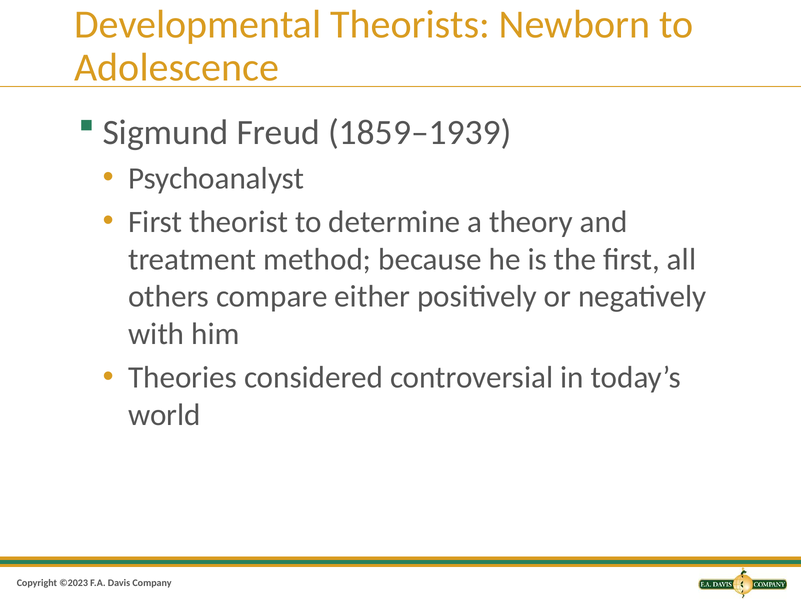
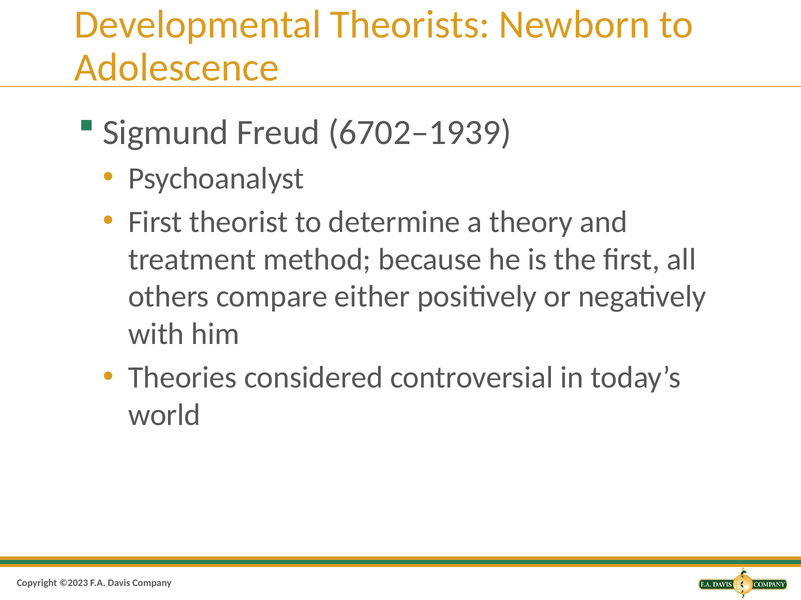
1859–1939: 1859–1939 -> 6702–1939 (420, 133)
